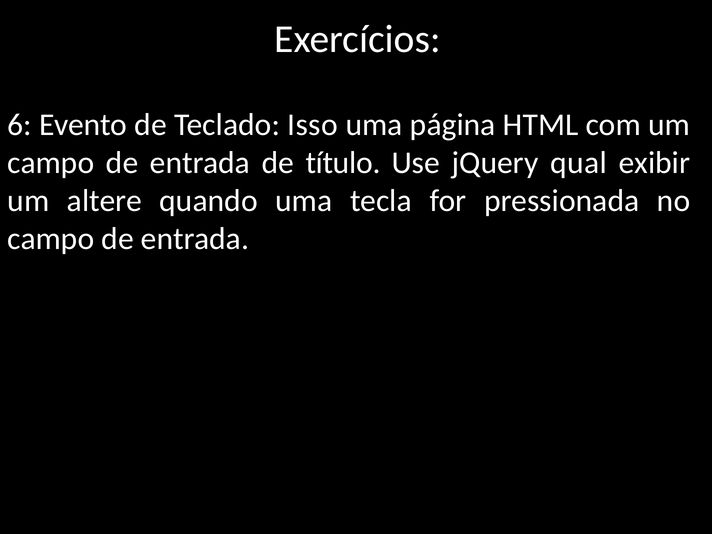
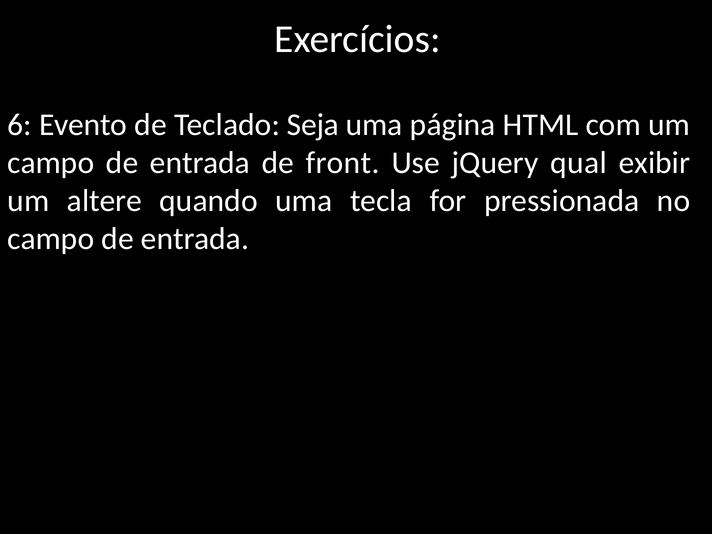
Isso: Isso -> Seja (313, 125)
título: título -> front (343, 163)
